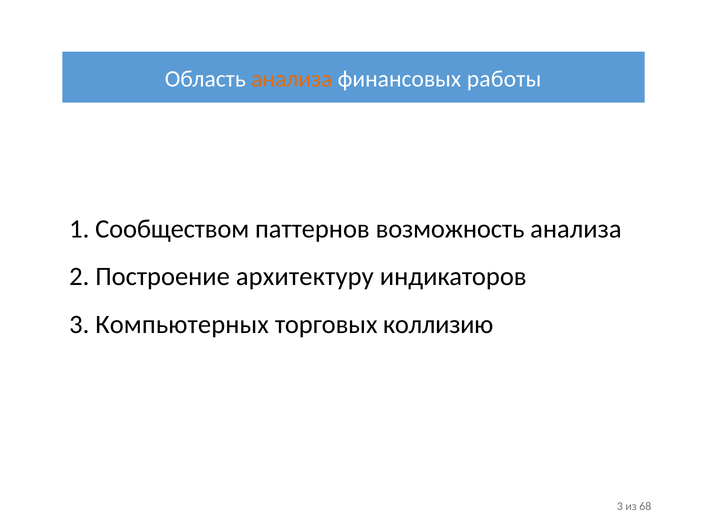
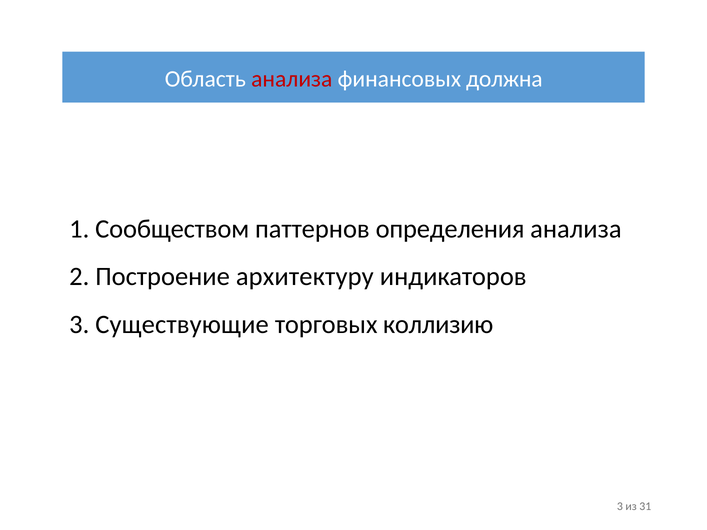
анализа colour: orange -> red (292, 79)
работы: работы -> должна (504, 79)
возможность: возможность -> определения (450, 229)
Компьютерных: Компьютерных -> Существующие (182, 324)
68: 68 -> 31 (645, 506)
